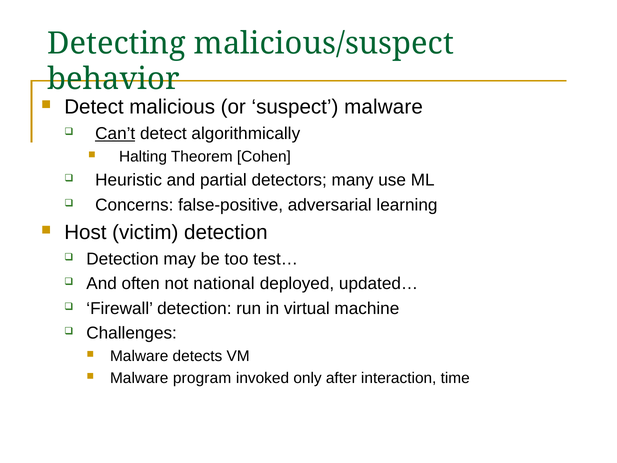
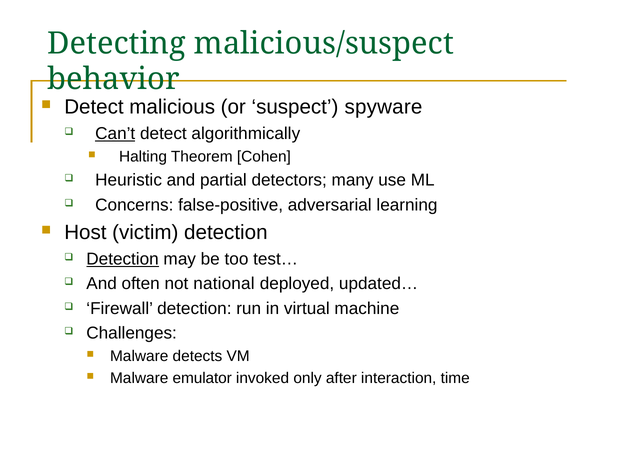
suspect malware: malware -> spyware (383, 107)
Detection underline: none -> present (123, 259)
program: program -> emulator (202, 378)
